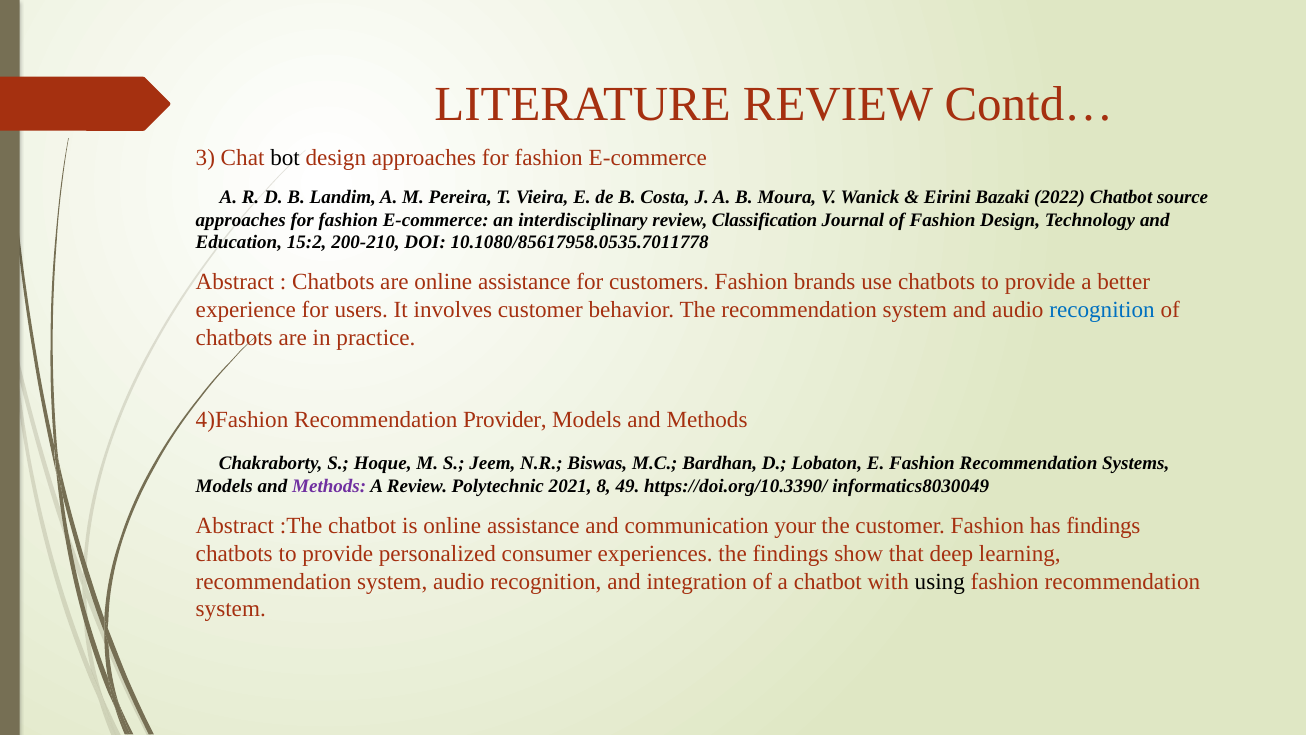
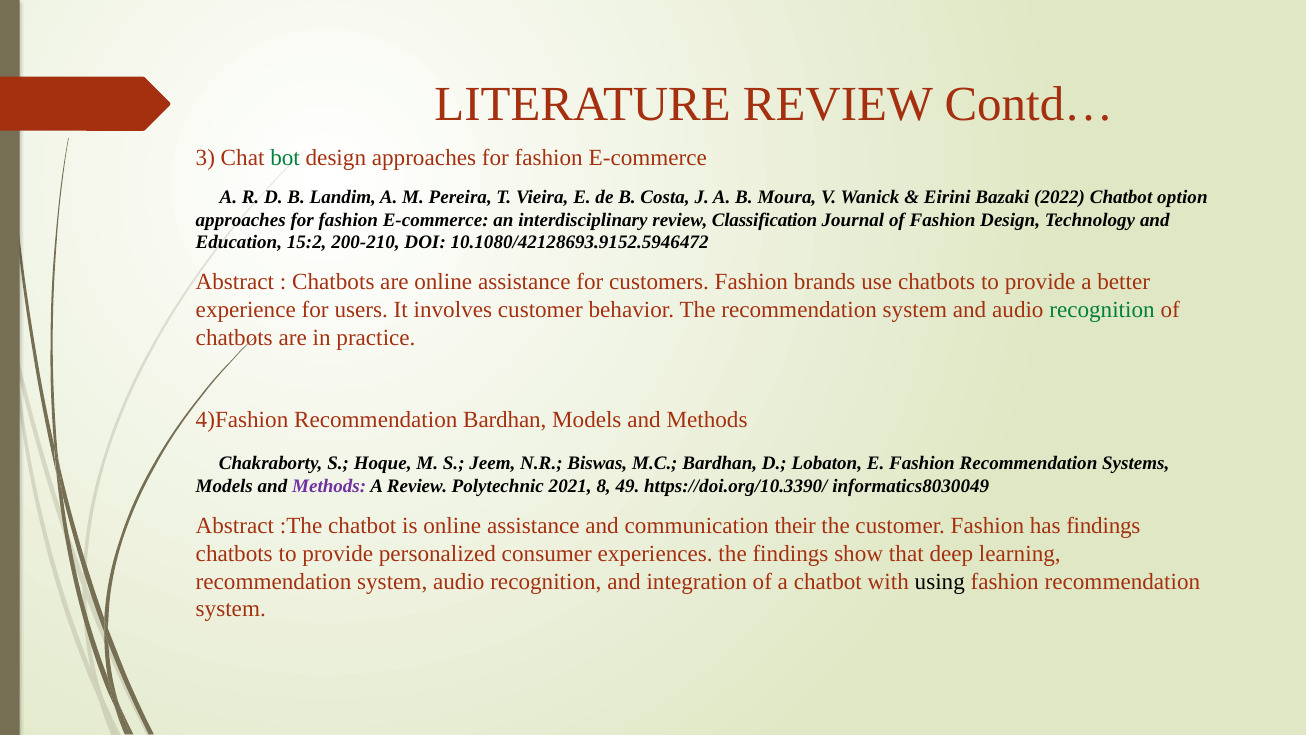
bot colour: black -> green (285, 158)
source: source -> option (1182, 197)
10.1080/85617958.0535.7011778: 10.1080/85617958.0535.7011778 -> 10.1080/42128693.9152.5946472 (580, 242)
recognition colour: blue -> green (1102, 309)
Recommendation Provider: Provider -> Bardhan (505, 420)
your: your -> their (795, 526)
